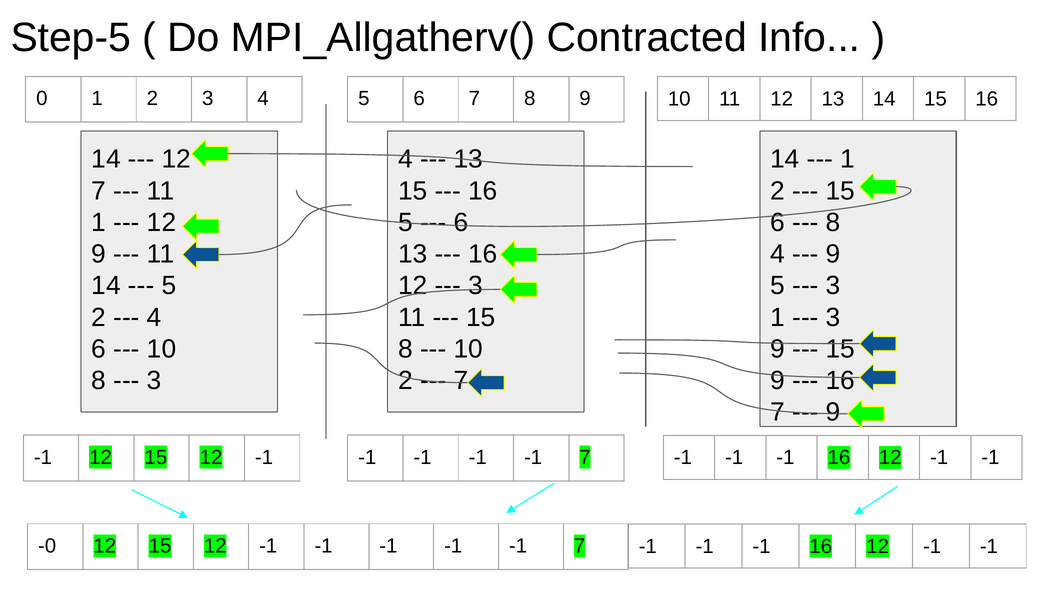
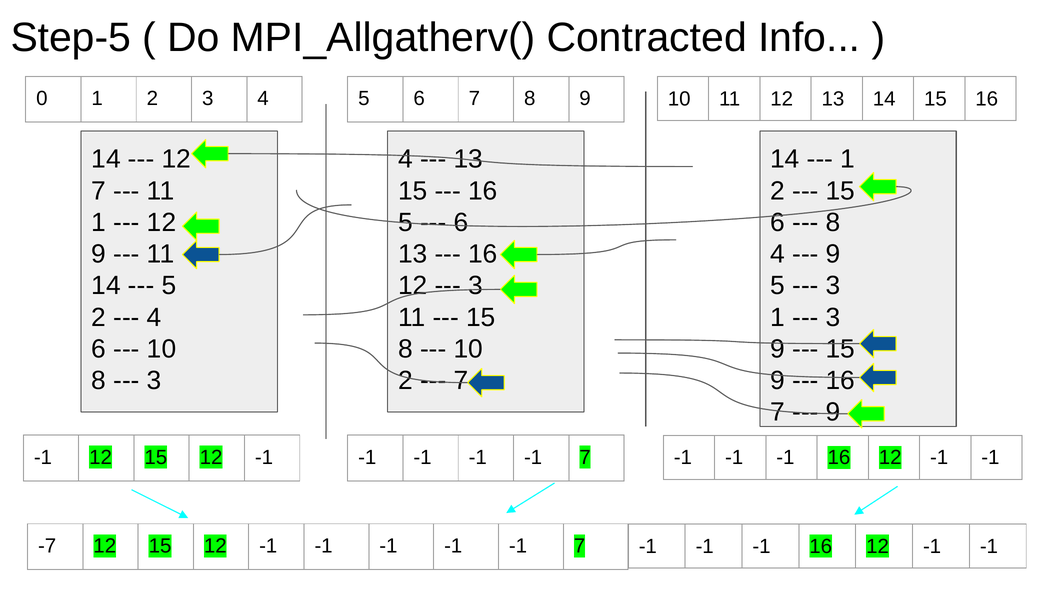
-0: -0 -> -7 (47, 546)
